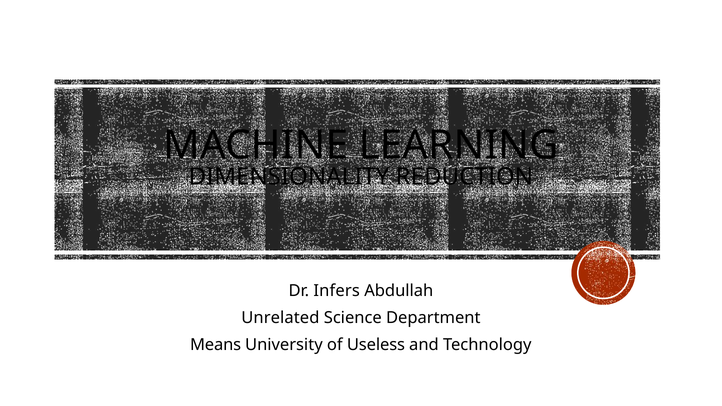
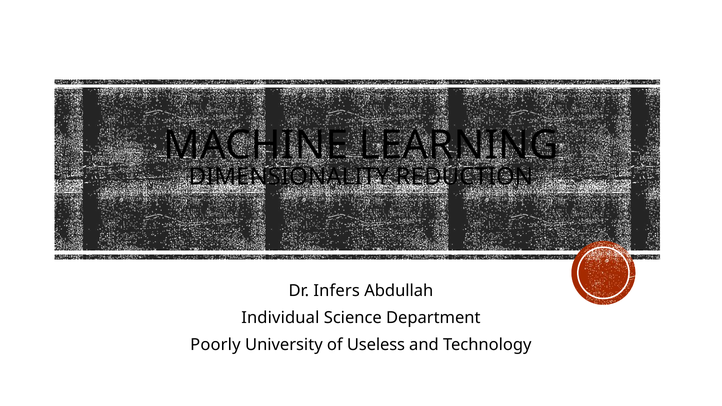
Unrelated: Unrelated -> Individual (280, 318)
Means: Means -> Poorly (215, 345)
